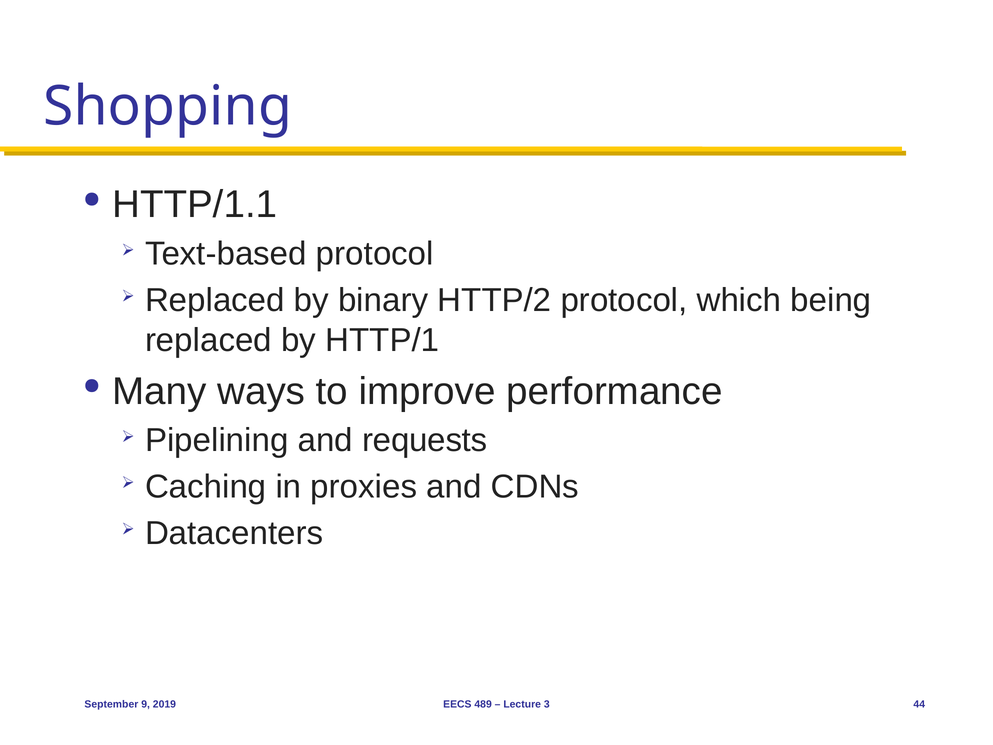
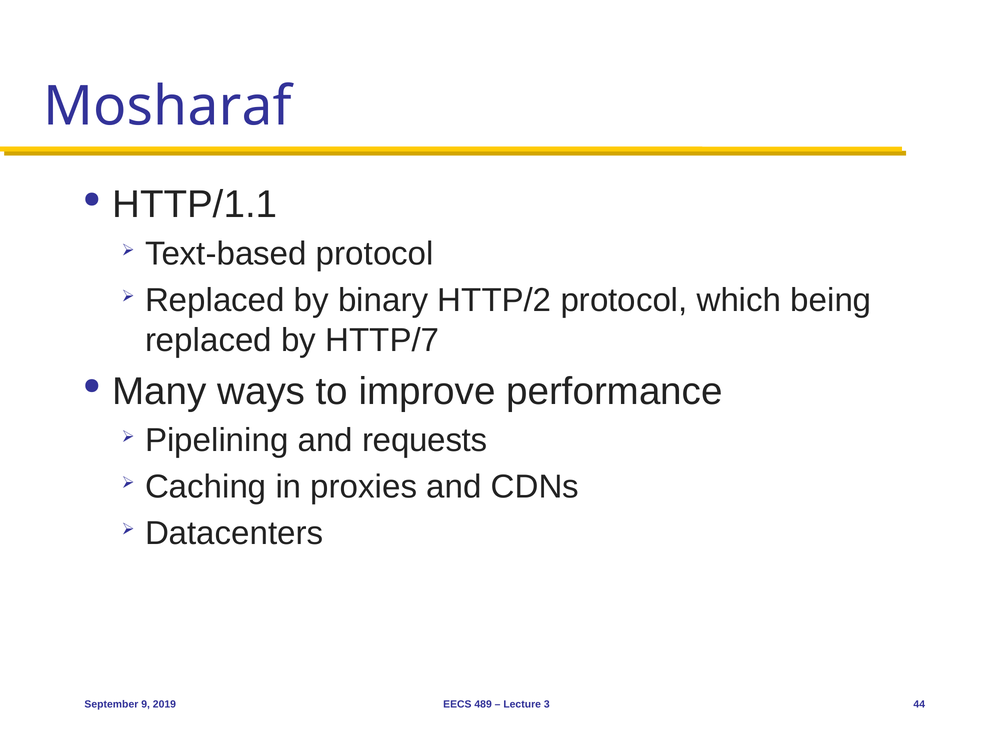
Shopping: Shopping -> Mosharaf (168, 106)
HTTP/1: HTTP/1 -> HTTP/7 (382, 340)
